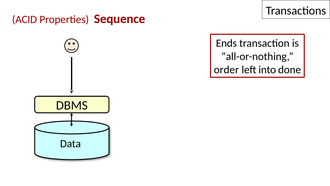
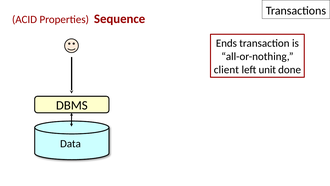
order: order -> client (226, 70)
into: into -> unit (267, 70)
